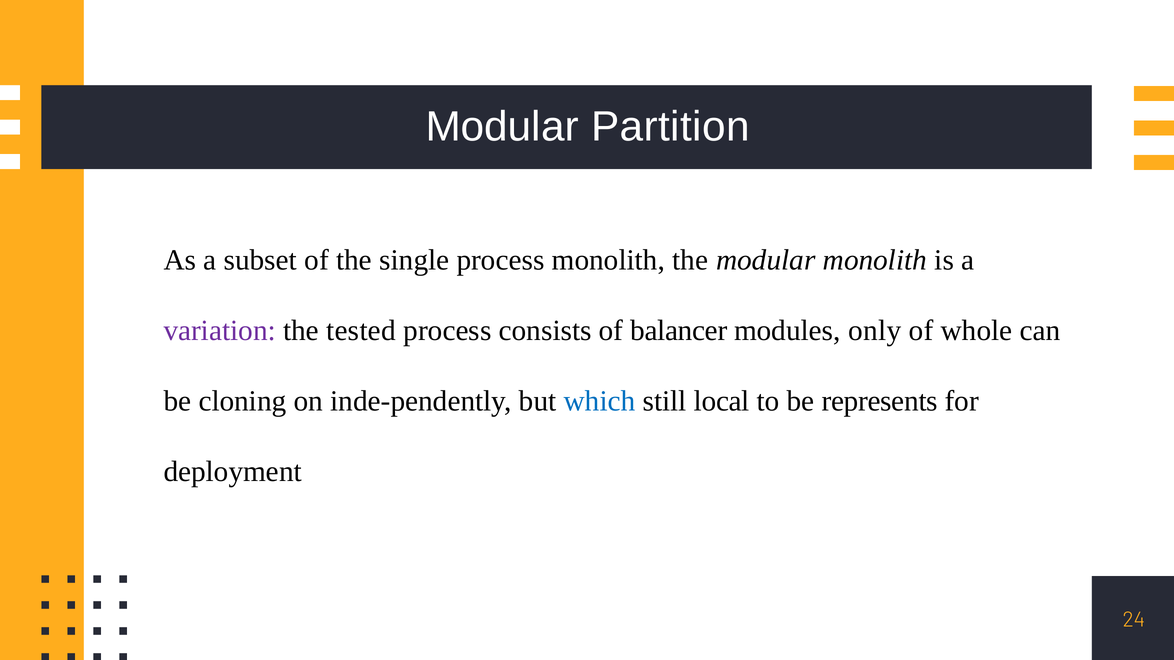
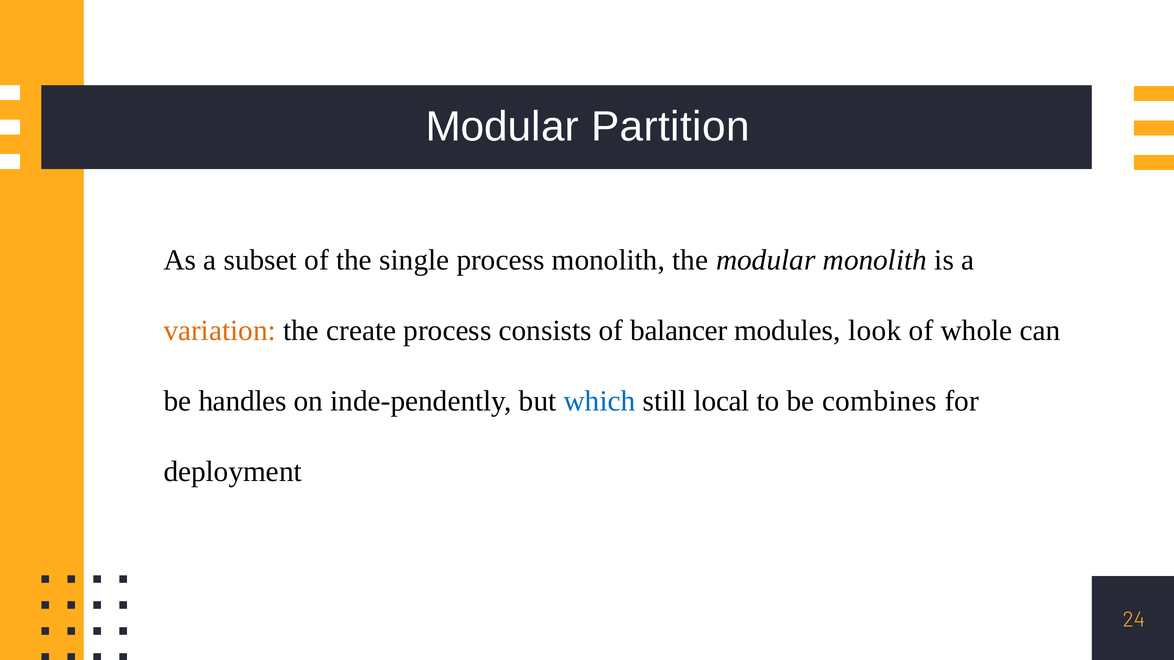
variation colour: purple -> orange (220, 331)
tested: tested -> create (361, 331)
only: only -> look (875, 331)
cloning: cloning -> handles (243, 401)
represents: represents -> combines (879, 401)
